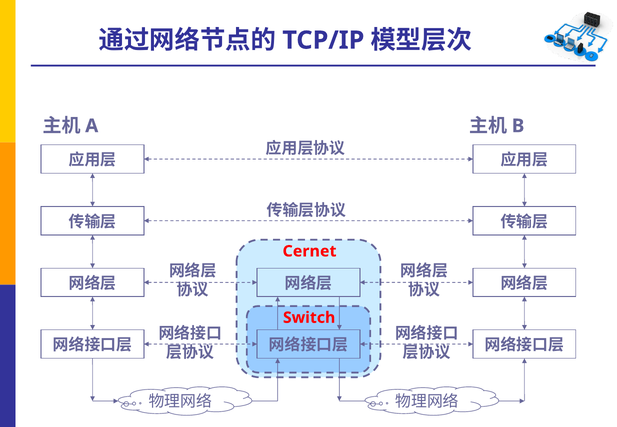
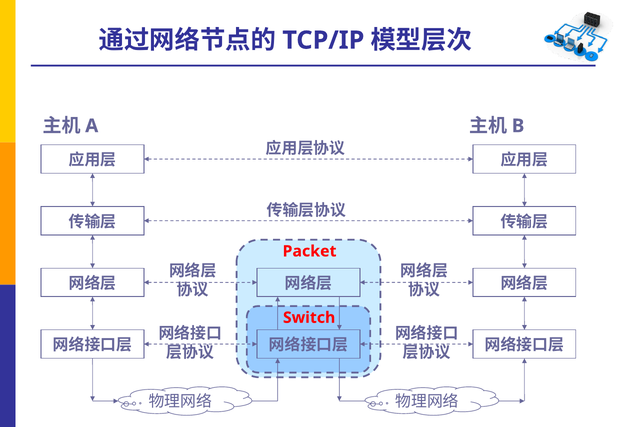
Cernet: Cernet -> Packet (310, 251)
